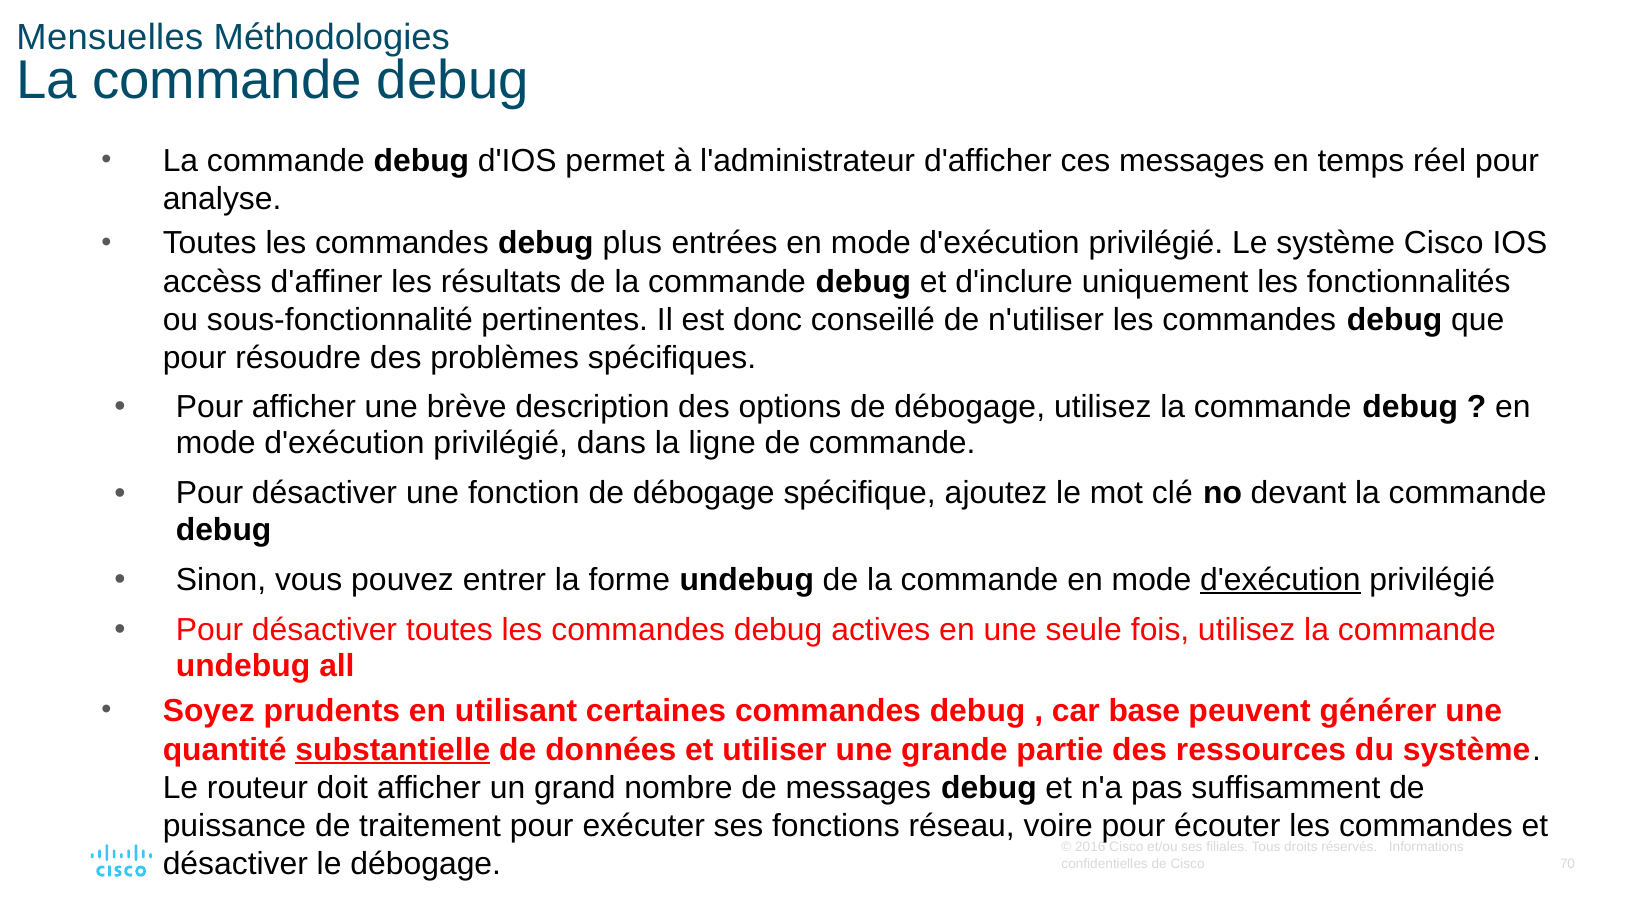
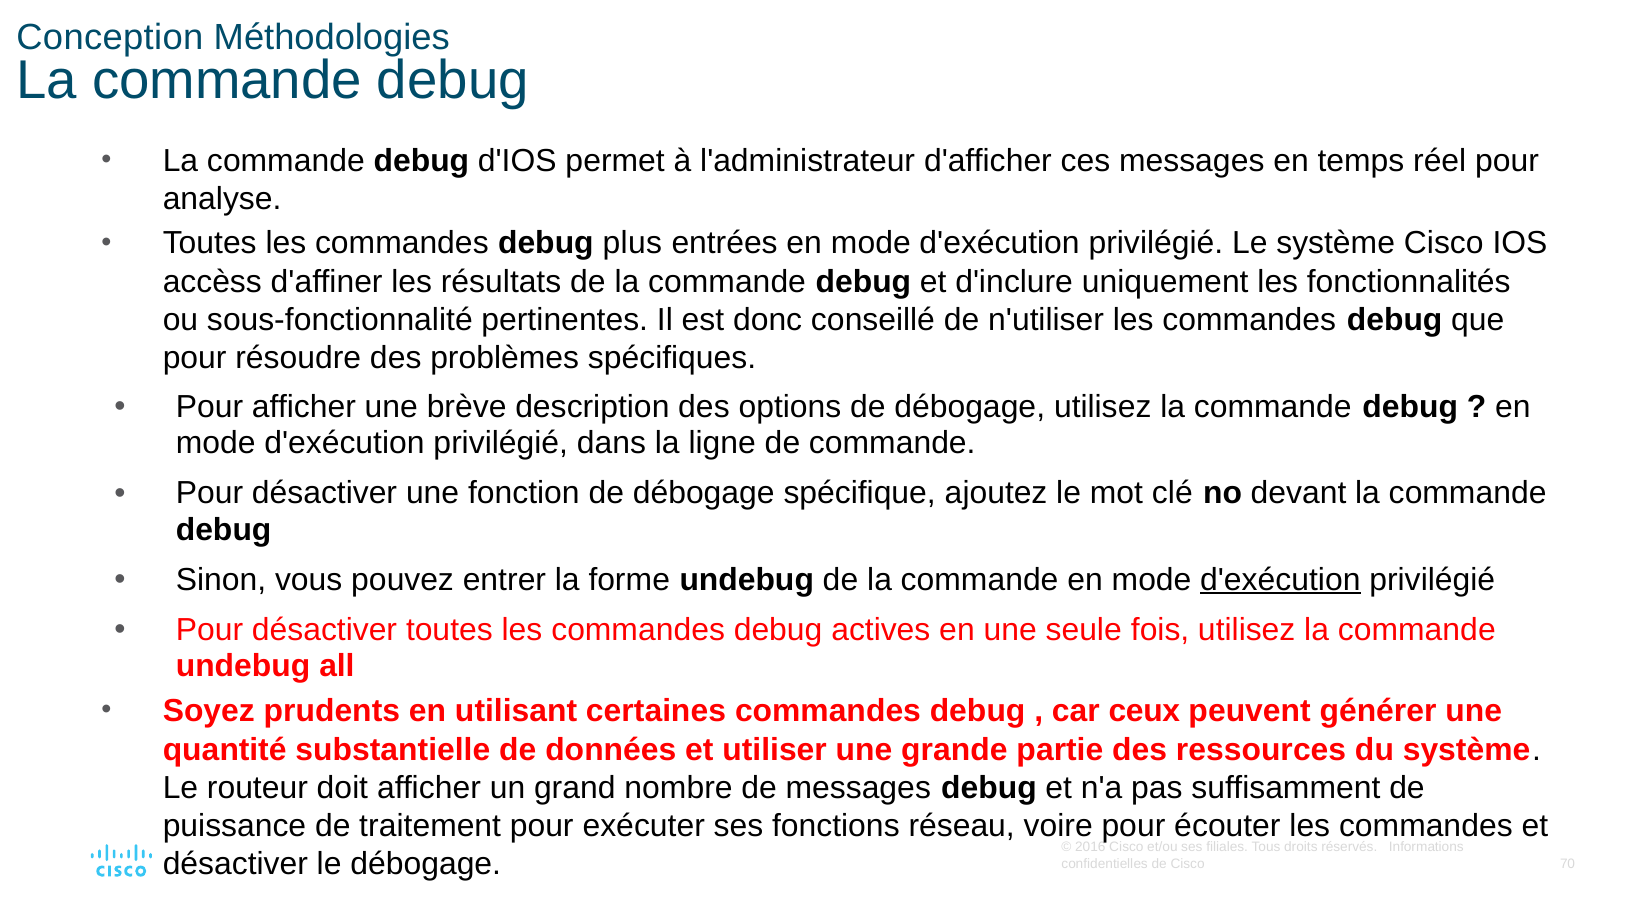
Mensuelles: Mensuelles -> Conception (110, 38)
base: base -> ceux (1144, 711)
substantielle underline: present -> none (393, 749)
